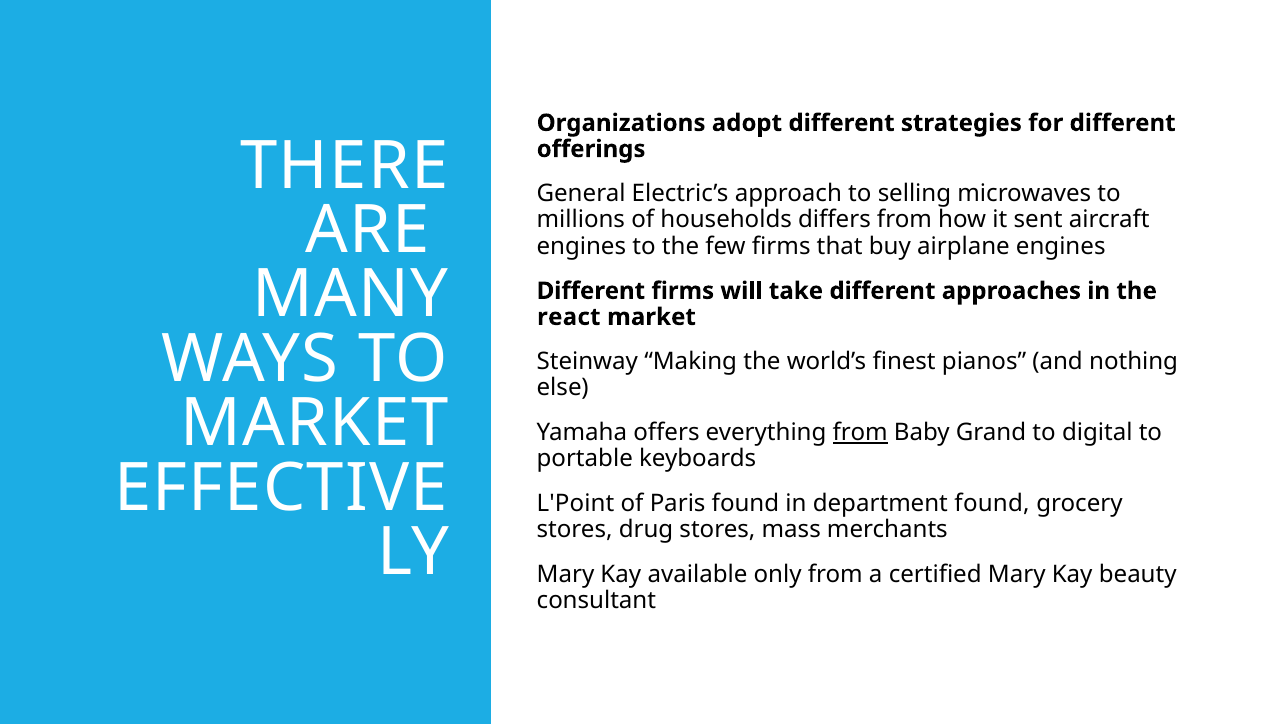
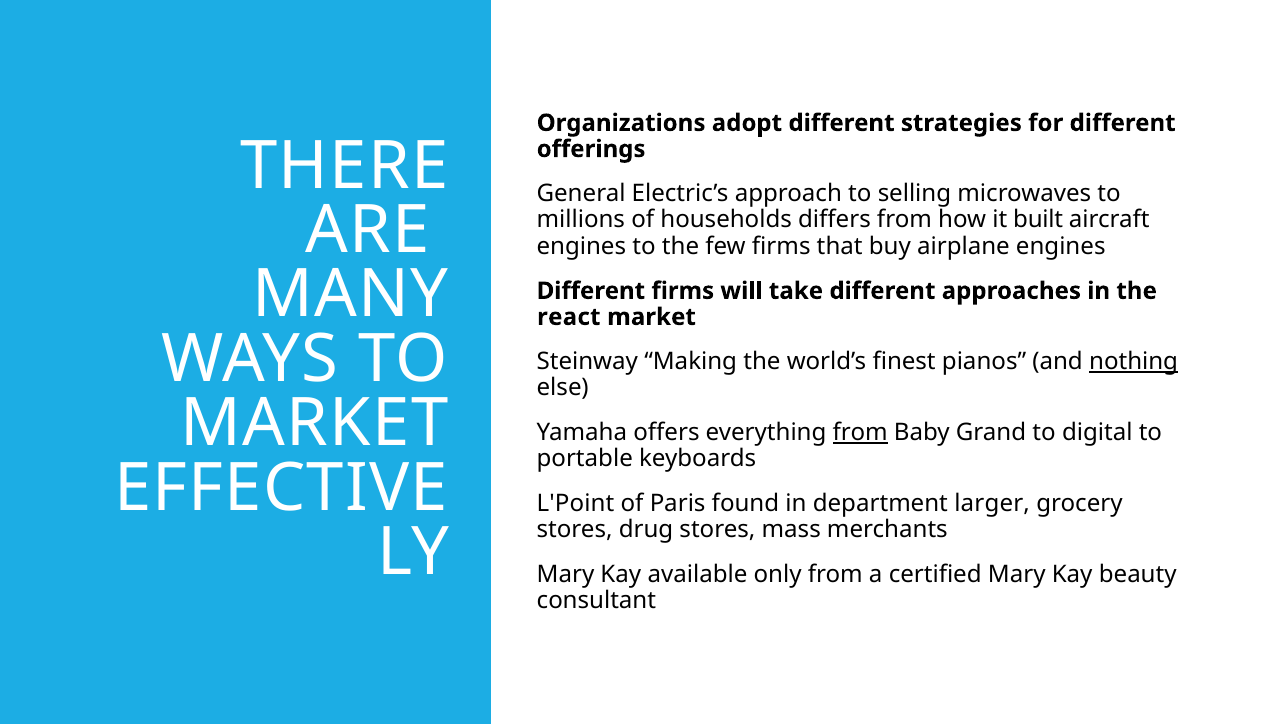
sent: sent -> built (1038, 220)
nothing underline: none -> present (1134, 362)
department found: found -> larger (992, 503)
